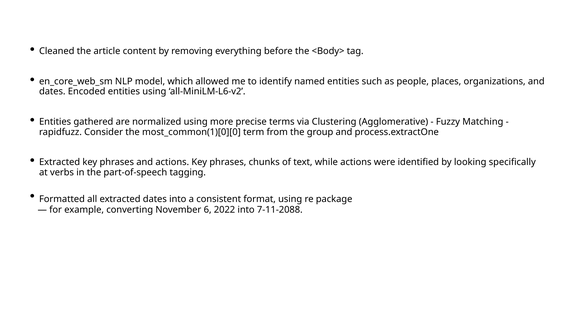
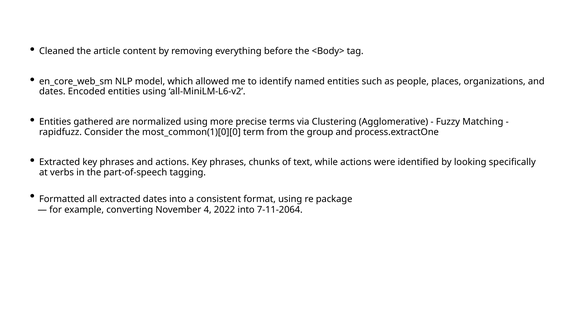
6: 6 -> 4 (208, 209)
7-11-2088: 7-11-2088 -> 7-11-2064 (280, 209)
